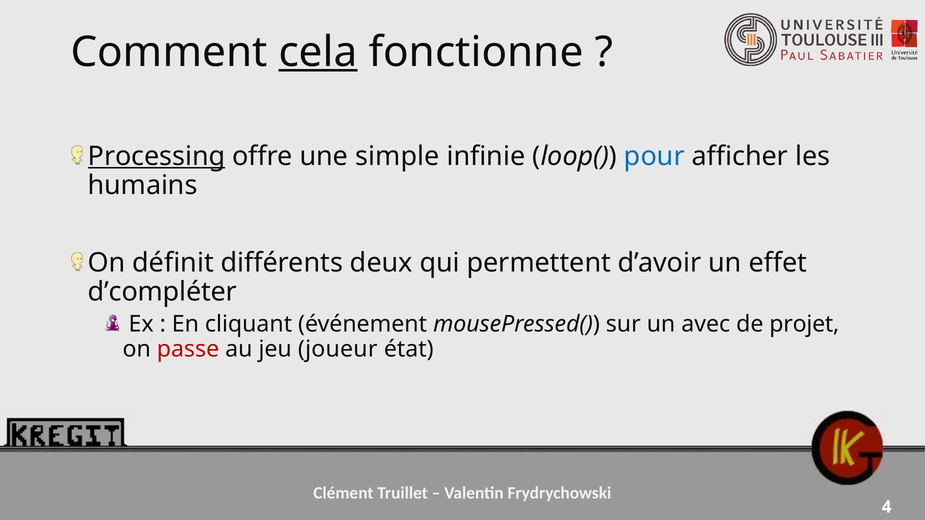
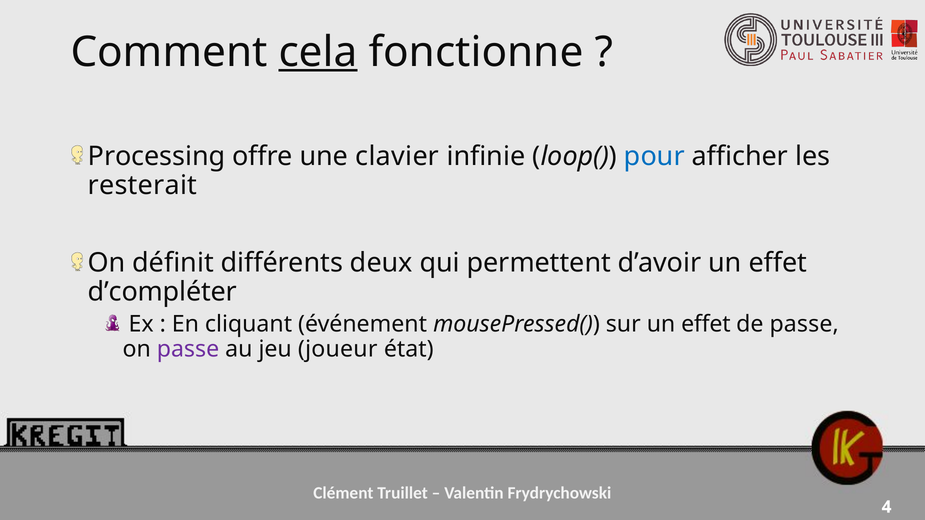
Processing underline: present -> none (157, 156)
simple: simple -> clavier (397, 156)
humains: humains -> resterait (142, 186)
sur un avec: avec -> effet (706, 324)
de projet: projet -> passe (804, 324)
passe colour: red -> purple (188, 349)
